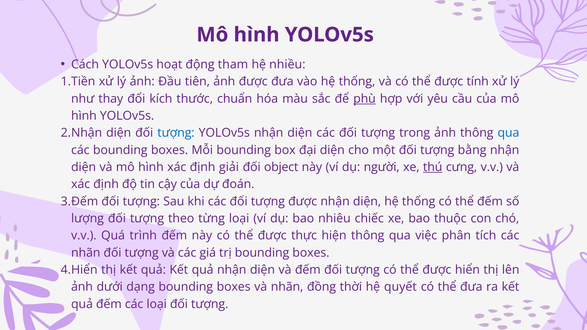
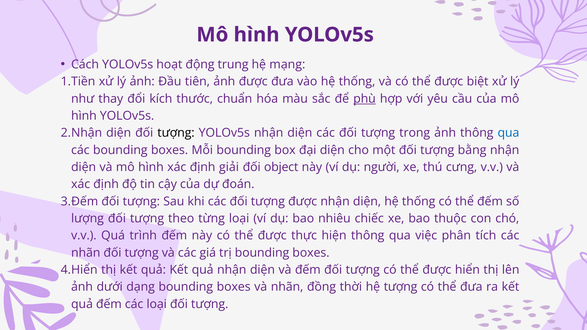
tham: tham -> trung (233, 64)
nhiều: nhiều -> mạng (287, 64)
tính: tính -> biệt (478, 82)
tượng colour: blue -> black (176, 133)
thú underline: present -> none (433, 167)
hệ quyết: quyết -> tượng (401, 287)
